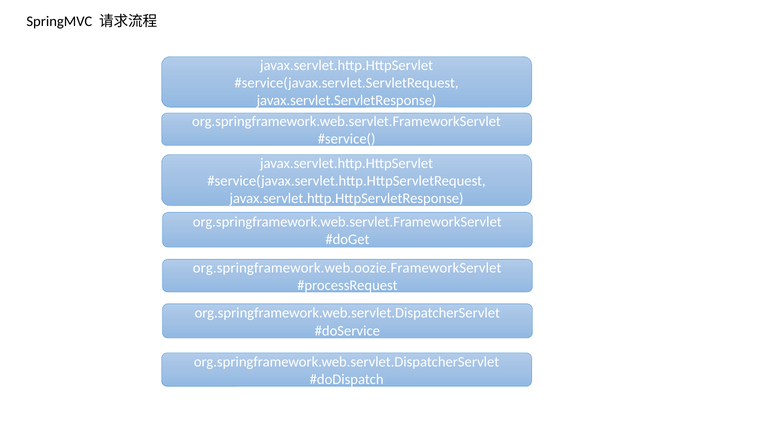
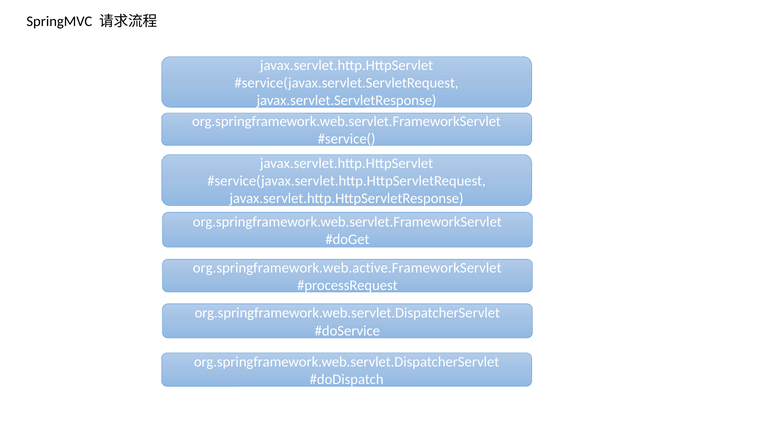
org.springframework.web.oozie.FrameworkServlet: org.springframework.web.oozie.FrameworkServlet -> org.springframework.web.active.FrameworkServlet (347, 268)
